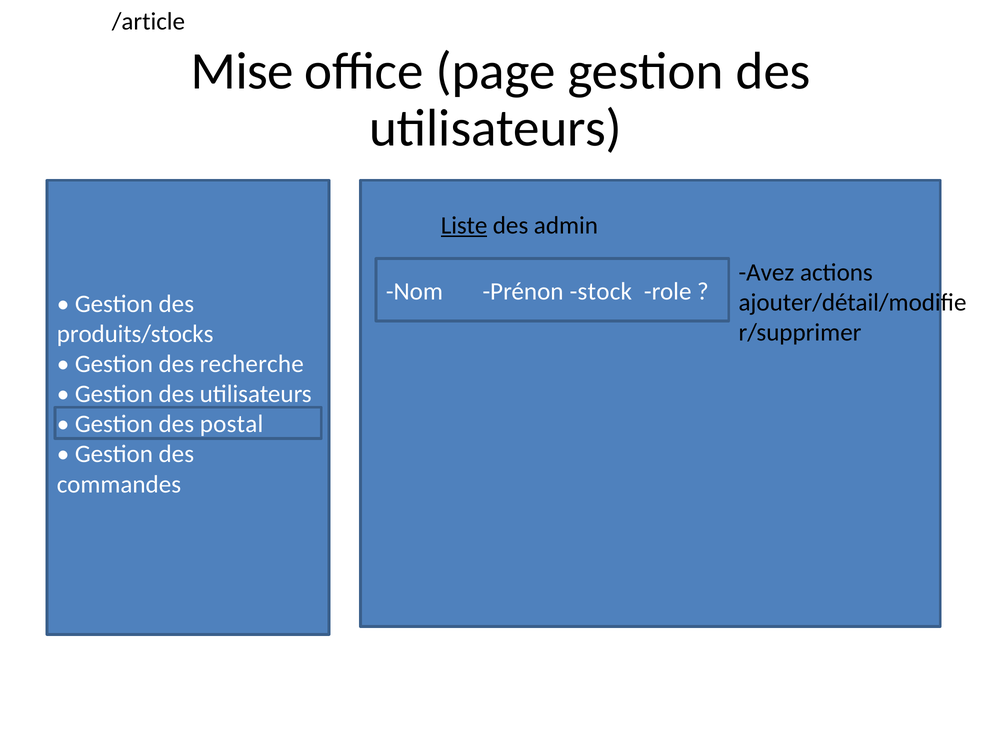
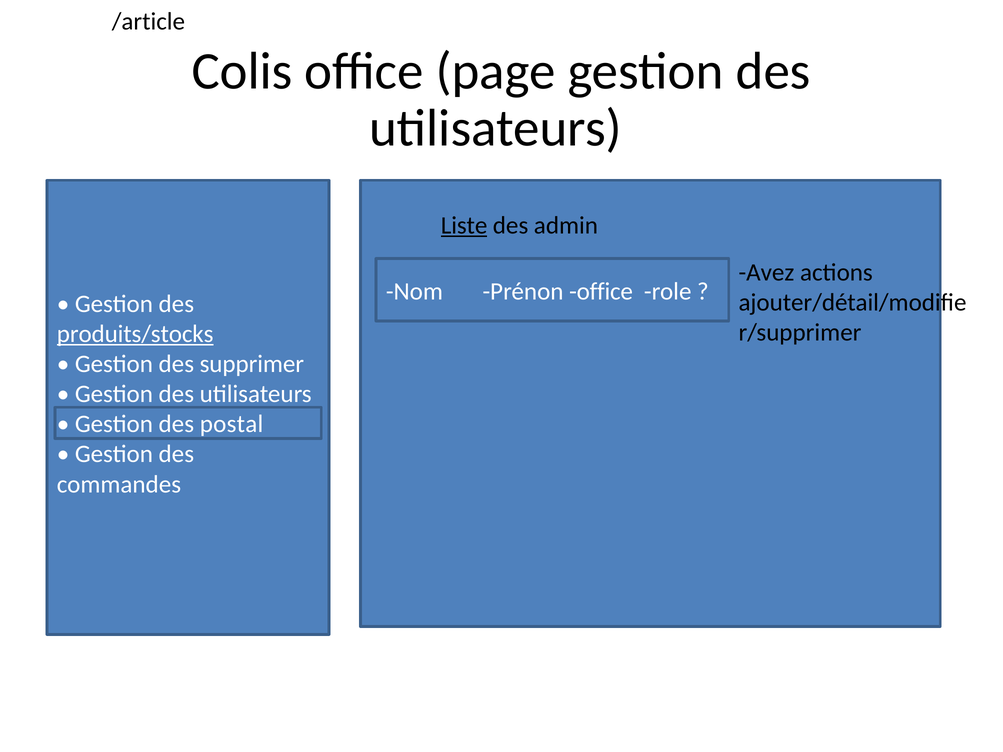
Mise: Mise -> Colis (242, 71)
Prénon stock: stock -> office (601, 292)
produits/stocks underline: none -> present (135, 334)
recherche: recherche -> supprimer (252, 364)
